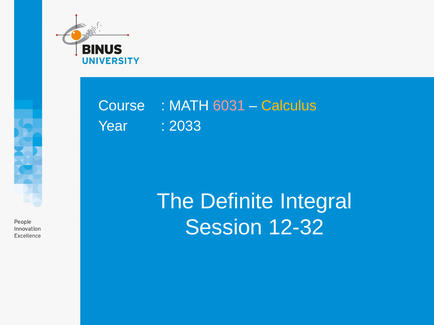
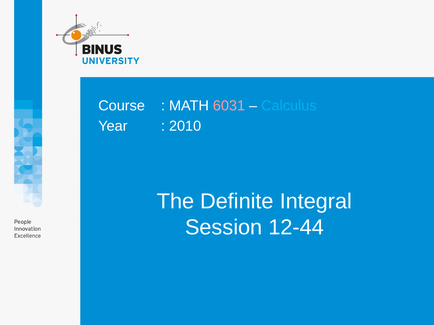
Calculus colour: yellow -> light blue (289, 106)
2033: 2033 -> 2010 (185, 126)
12-32: 12-32 -> 12-44 (296, 228)
